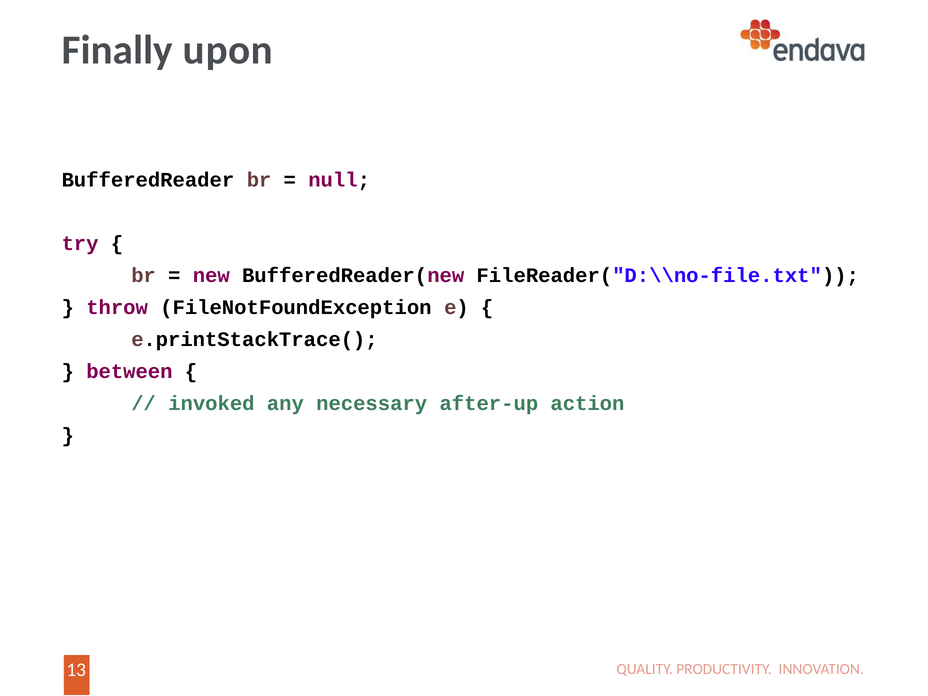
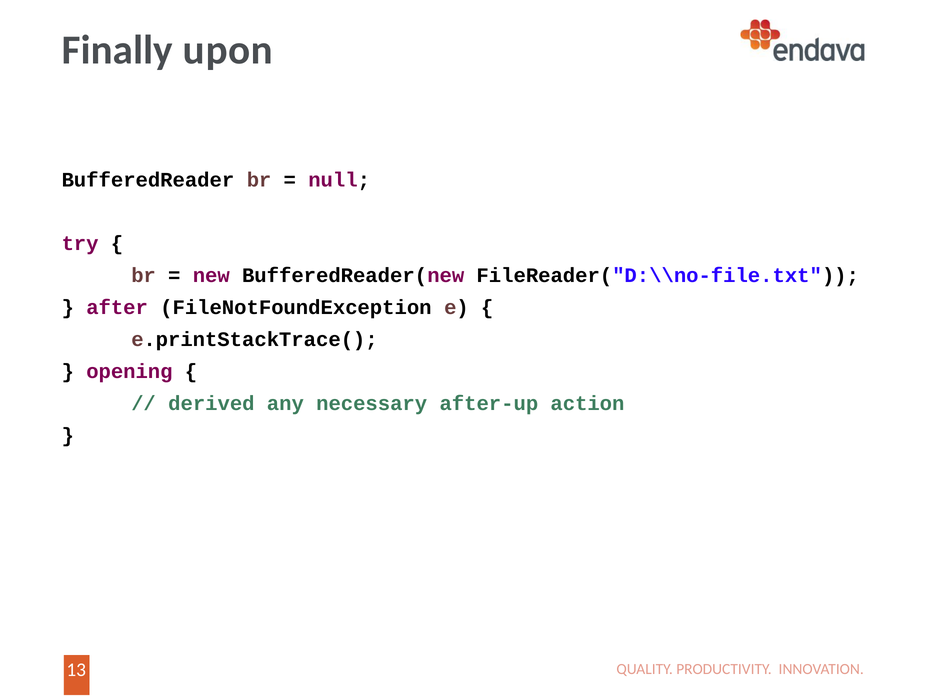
throw: throw -> after (117, 308)
between: between -> opening (129, 371)
invoked: invoked -> derived (211, 403)
